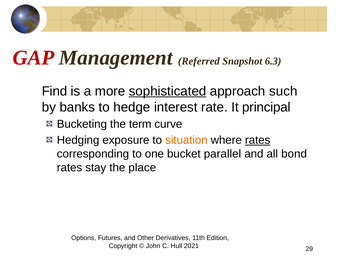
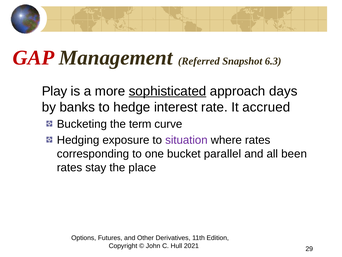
Find: Find -> Play (54, 91)
such: such -> days (283, 91)
principal: principal -> accrued (266, 107)
situation colour: orange -> purple (186, 140)
rates underline: present -> none (258, 140)
bond: bond -> been (294, 154)
